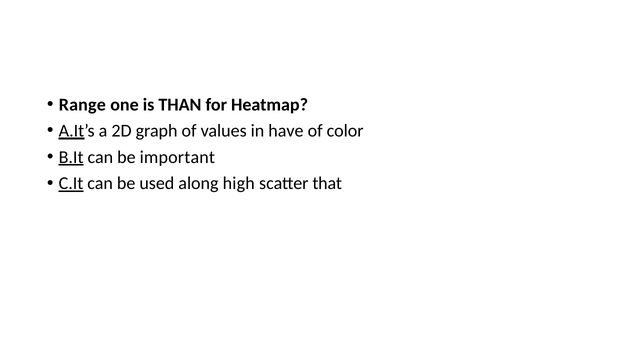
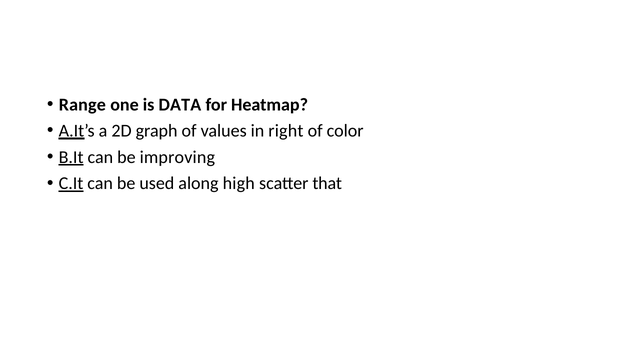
THAN: THAN -> DATA (180, 104)
have: have -> right (286, 131)
important: important -> improving (177, 157)
